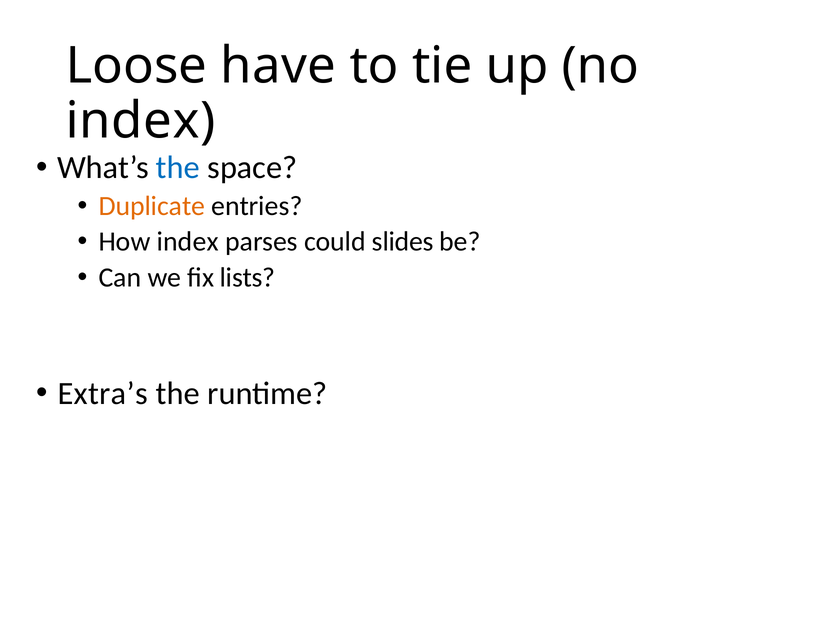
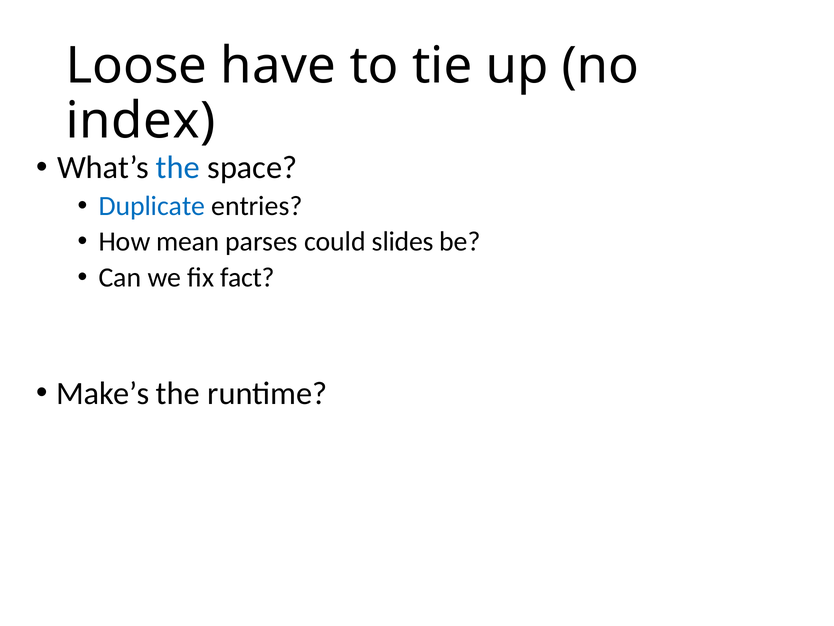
Duplicate colour: orange -> blue (152, 206)
How index: index -> mean (188, 242)
lists: lists -> fact (248, 277)
Extra’s: Extra’s -> Make’s (103, 393)
